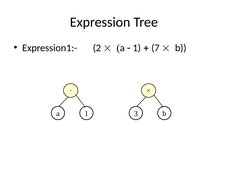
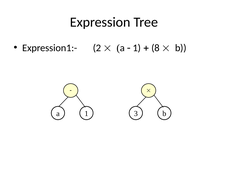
7: 7 -> 8 (155, 48)
